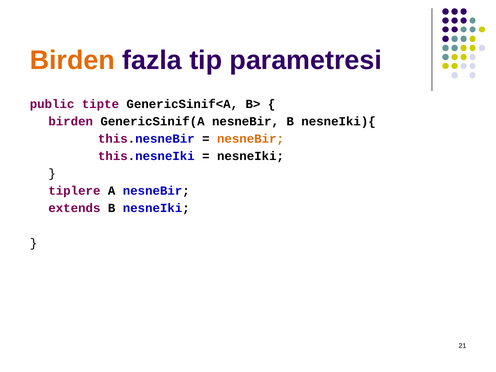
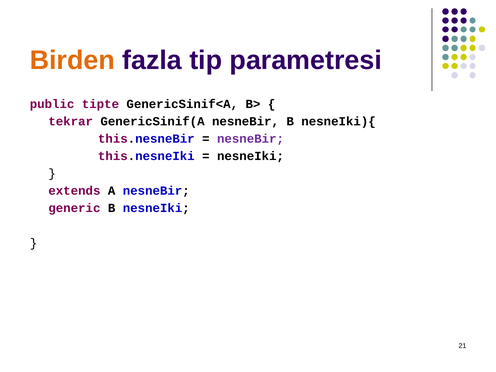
birden: birden -> tekrar (71, 121)
nesneBir colour: orange -> purple (250, 139)
tiplere: tiplere -> extends (74, 191)
extends: extends -> generic (74, 208)
